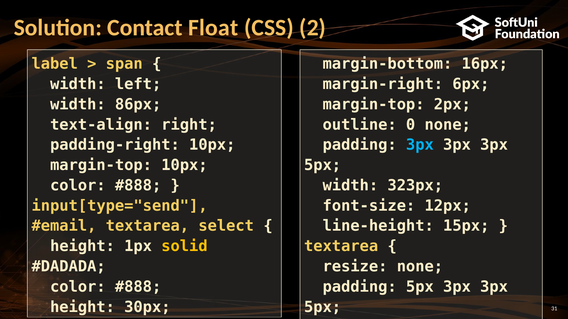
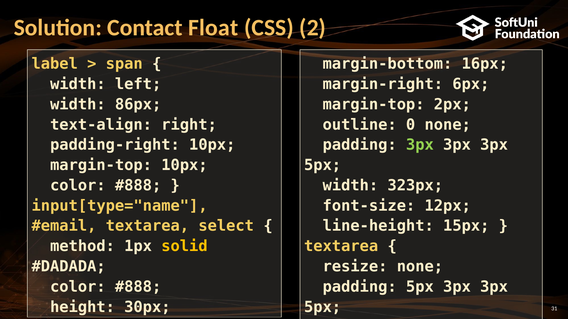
3px colour: light blue -> light green (420, 145)
input[type="send: input[type="send -> input[type="name (120, 206)
height: height -> method (83, 247)
